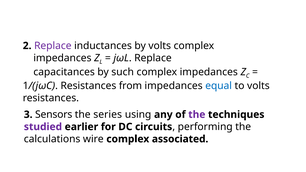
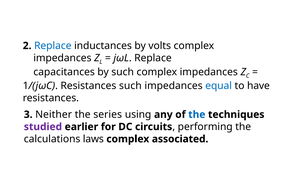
Replace colour: purple -> blue (53, 46)
Resistances from: from -> such (130, 86)
to volts: volts -> have (258, 86)
Sensors: Sensors -> Neither (54, 115)
the colour: purple -> blue (197, 115)
wire: wire -> laws (93, 139)
